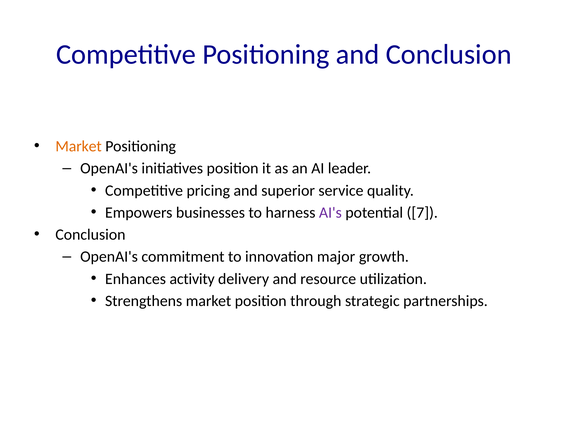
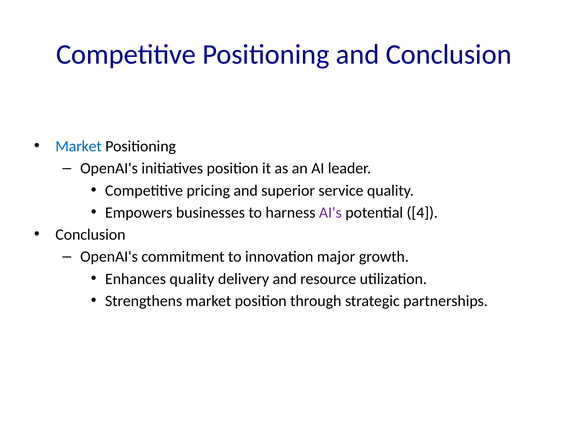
Market colour: orange -> blue (79, 146)
7: 7 -> 4 (422, 213)
Enhances activity: activity -> quality (192, 279)
